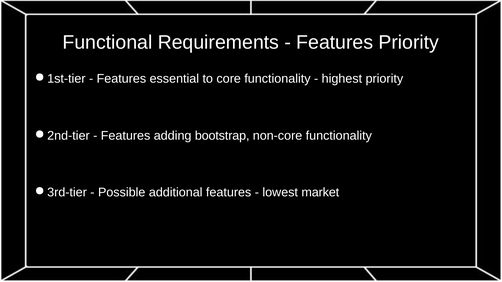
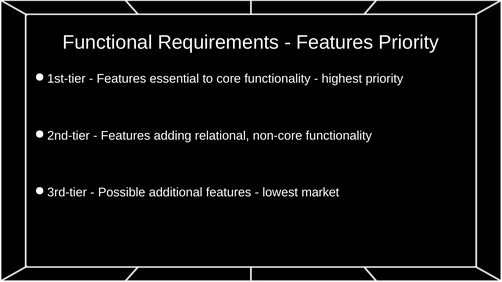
bootstrap: bootstrap -> relational (222, 136)
